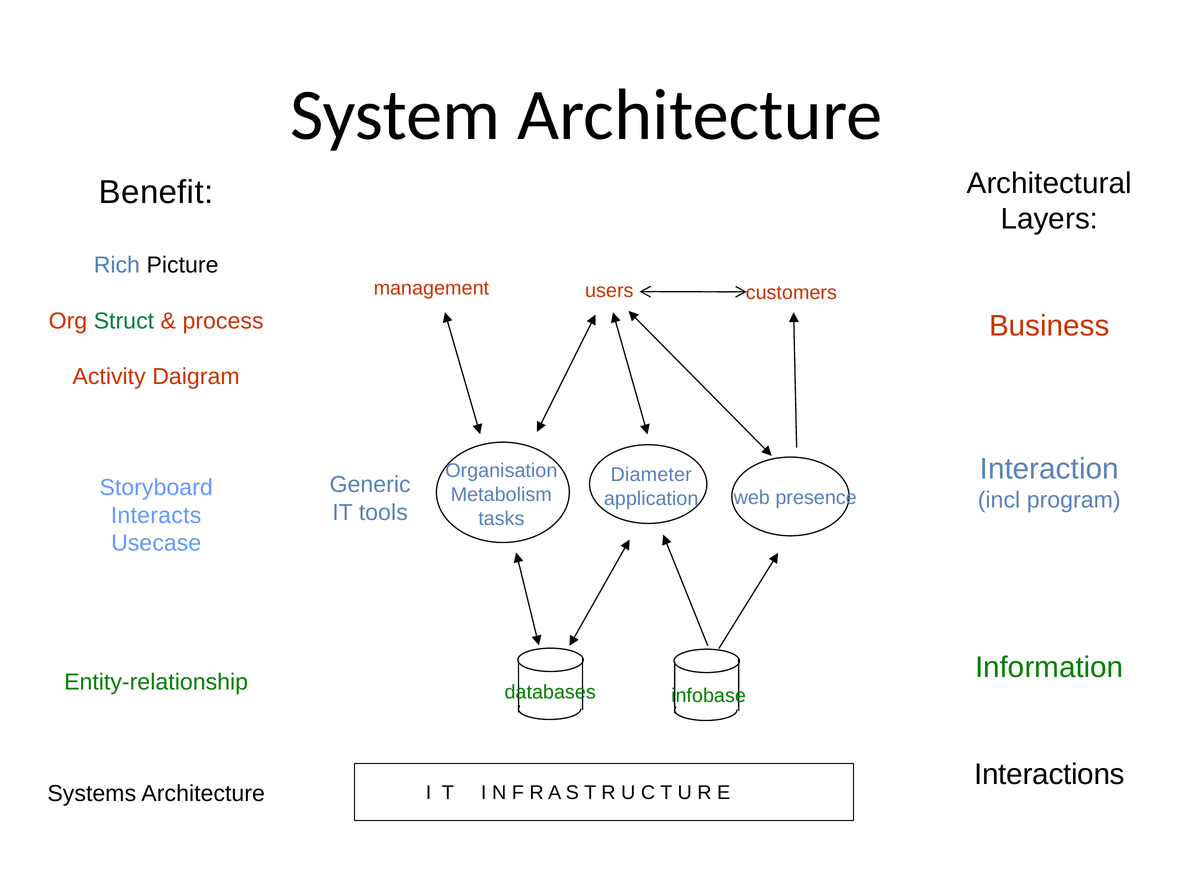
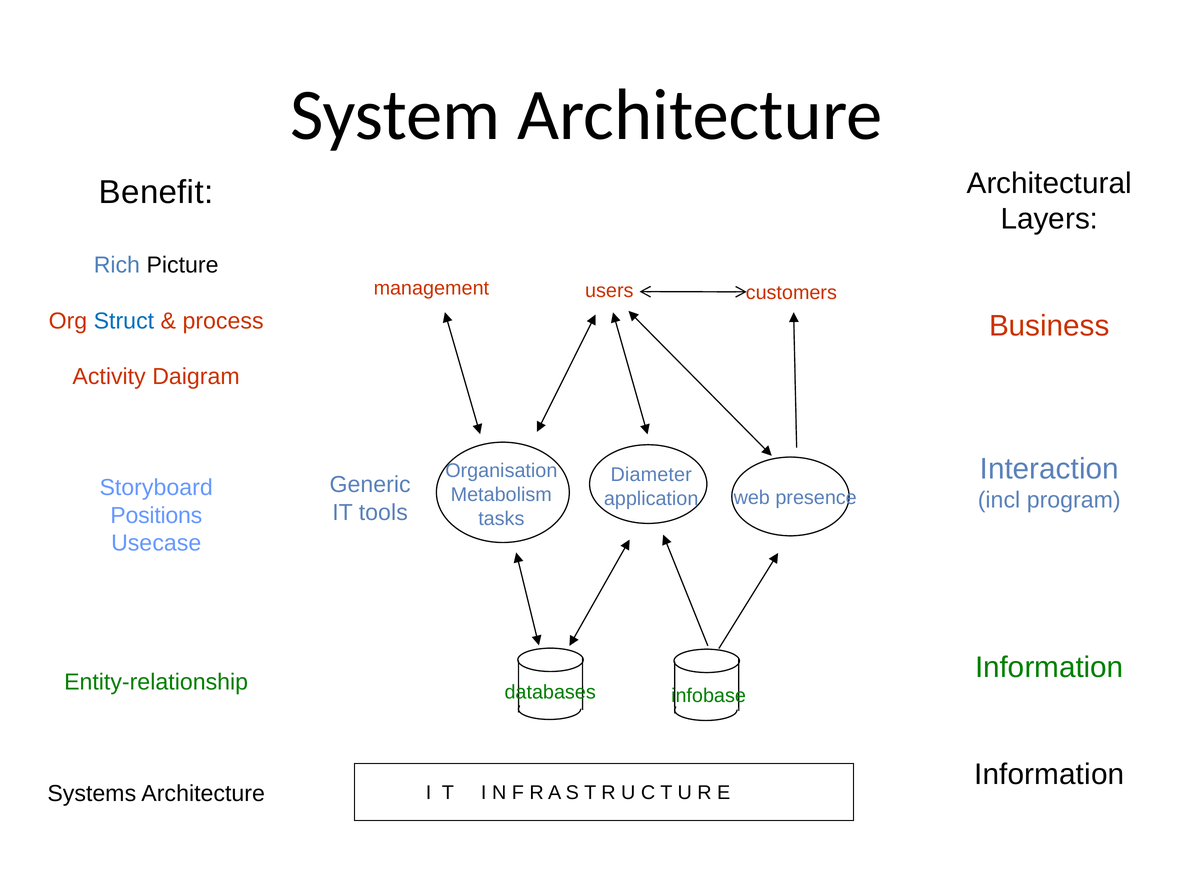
Struct colour: green -> blue (124, 321)
Interacts: Interacts -> Positions (156, 515)
Interactions: Interactions -> Information (1049, 774)
